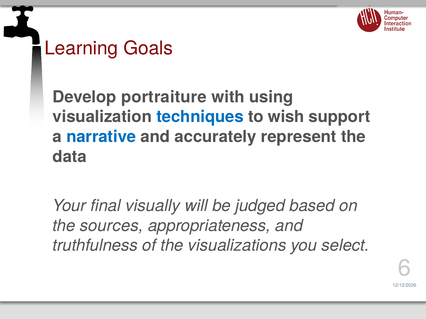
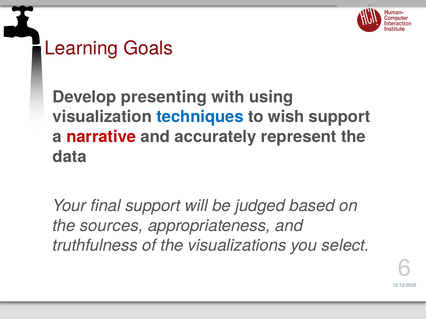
portraiture: portraiture -> presenting (164, 97)
narrative colour: blue -> red (101, 137)
final visually: visually -> support (153, 206)
